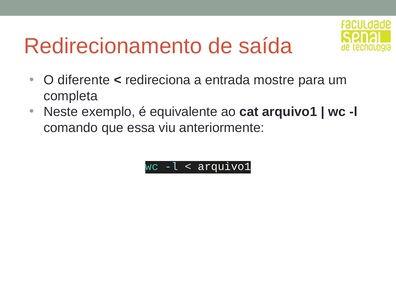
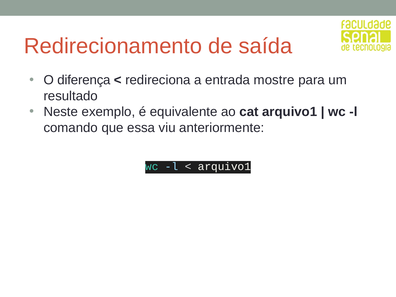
diferente: diferente -> diferença (84, 80)
completa: completa -> resultado (71, 96)
